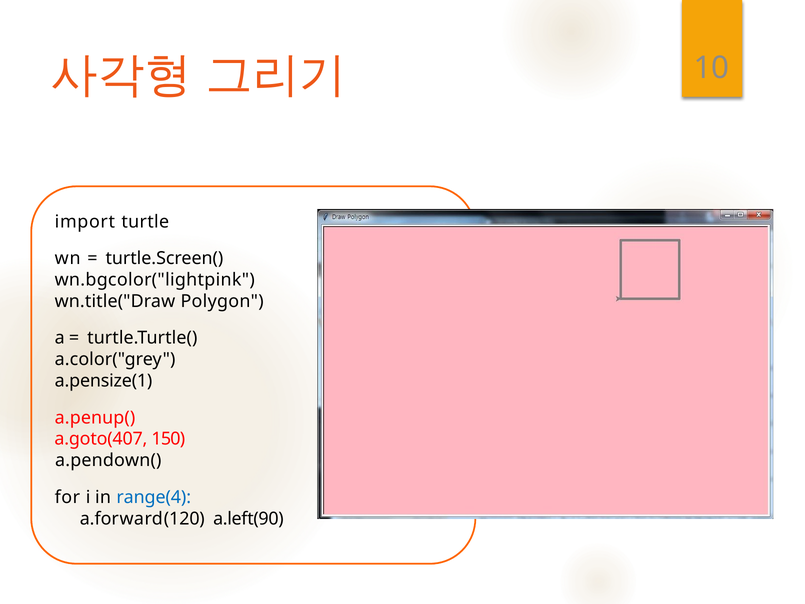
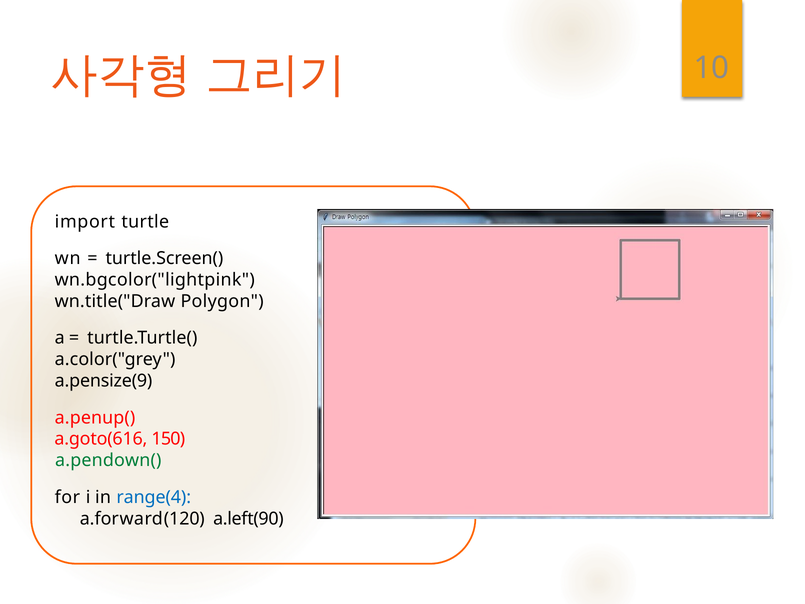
a.pensize(1: a.pensize(1 -> a.pensize(9 (104, 381)
a.goto(407: a.goto(407 -> a.goto(616 (101, 439)
a.pendown( colour: black -> green (108, 460)
